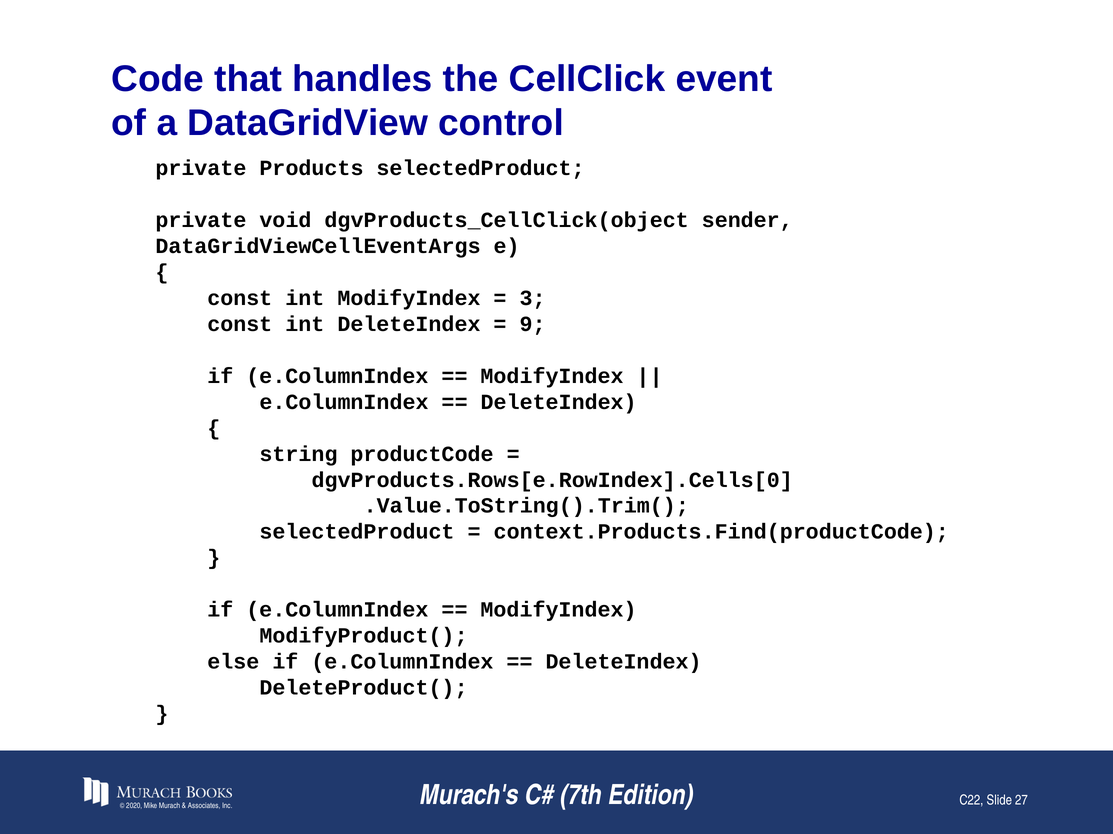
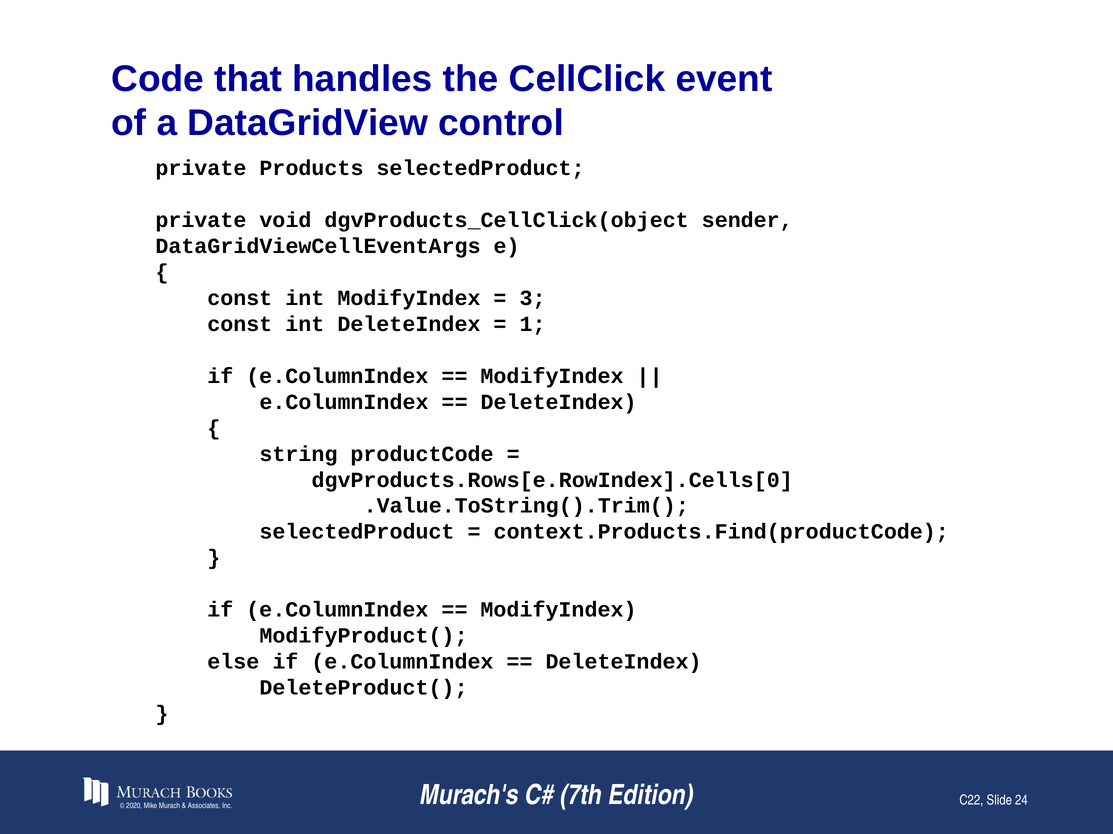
9: 9 -> 1 (533, 324)
27: 27 -> 24 (1021, 801)
